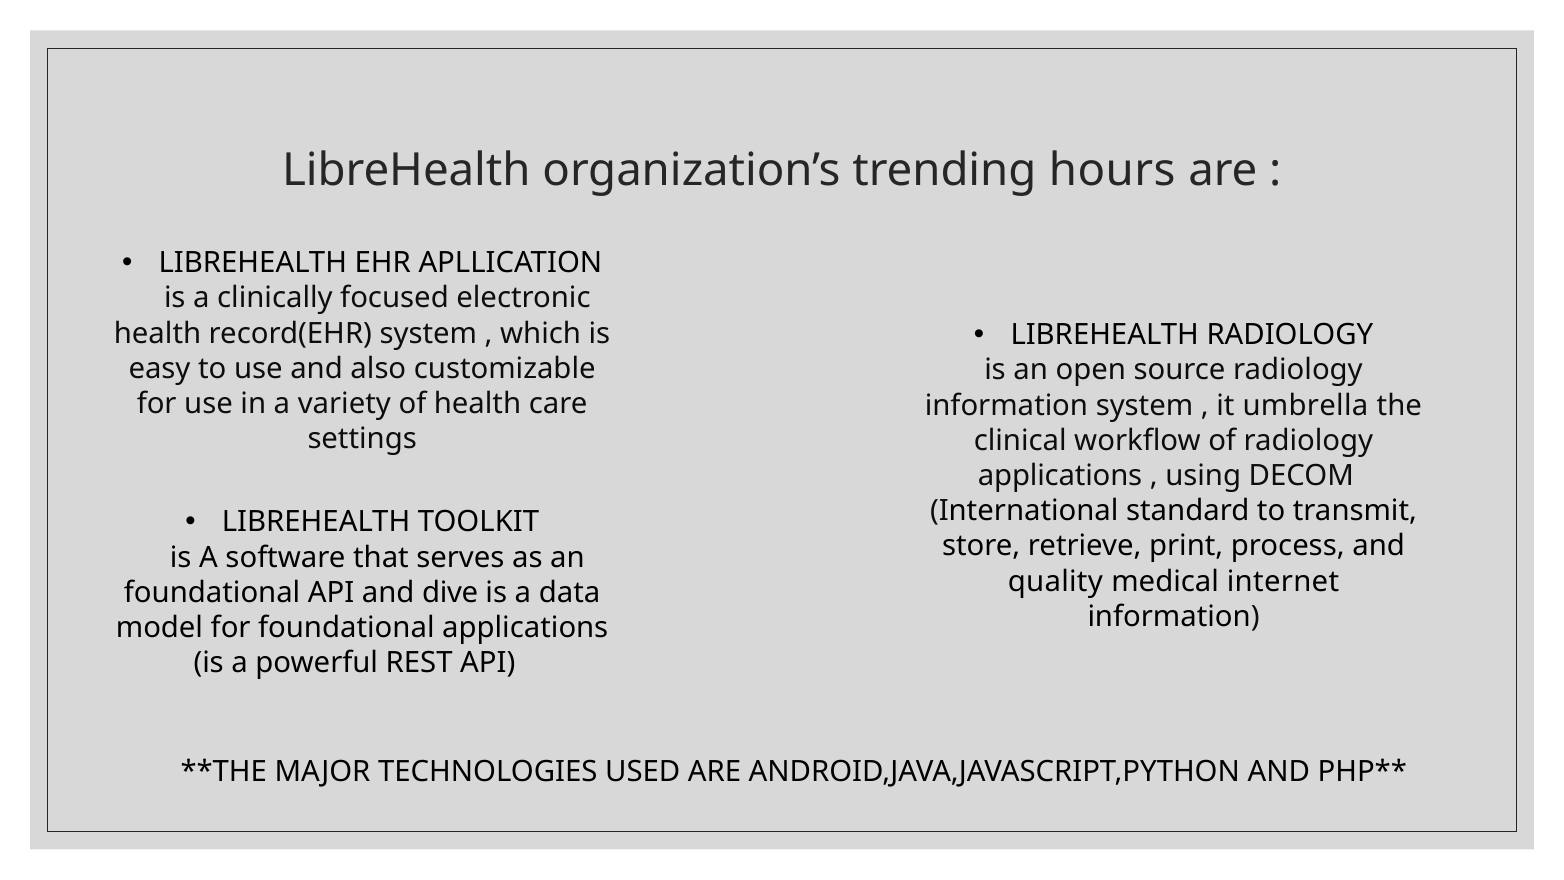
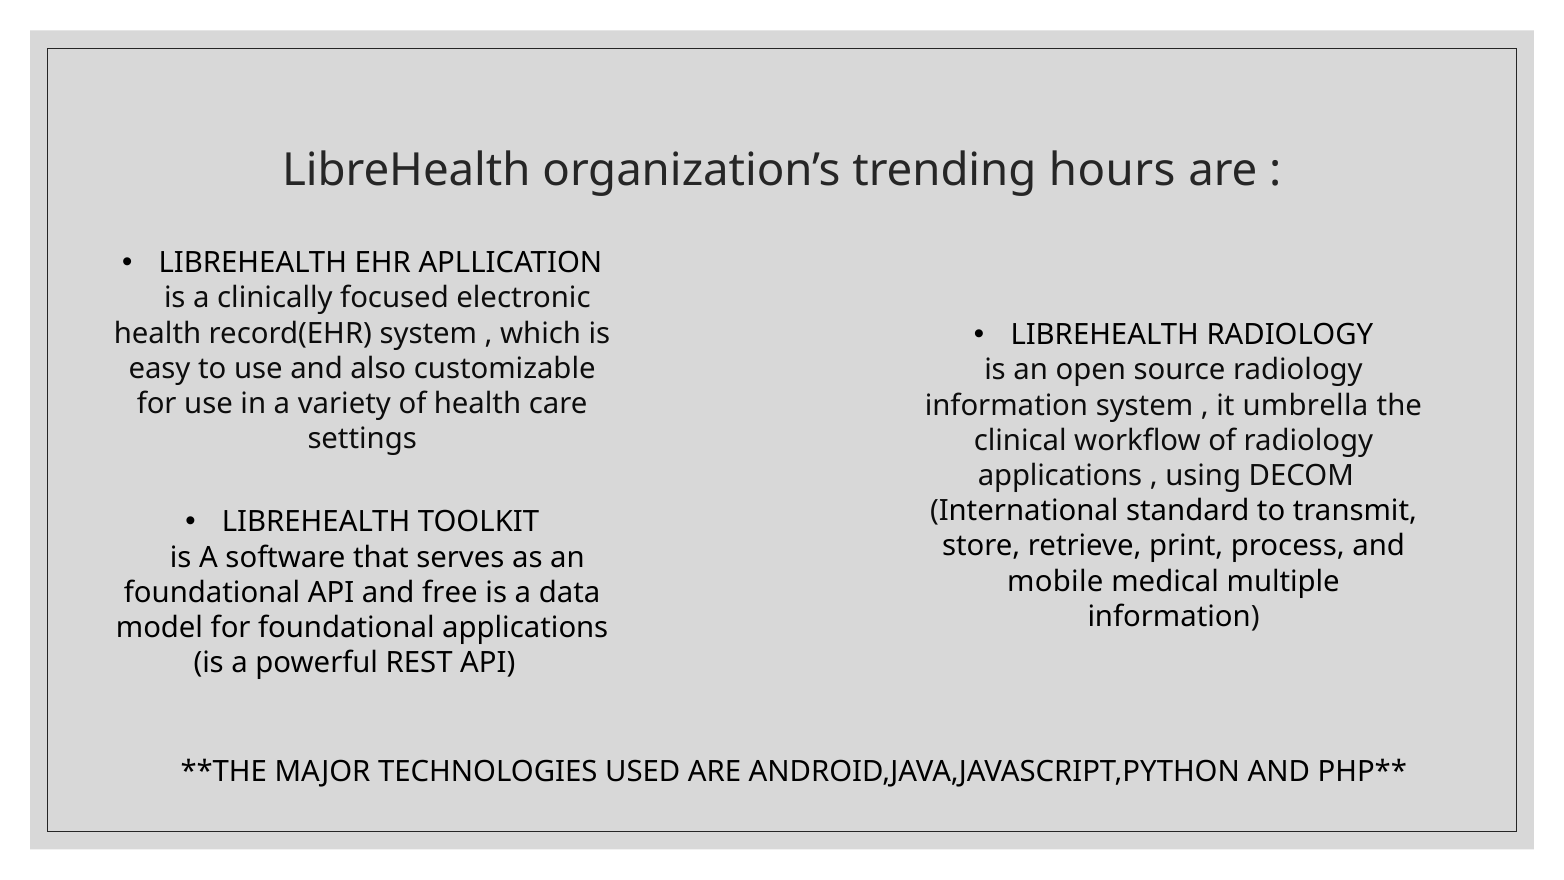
quality: quality -> mobile (1055, 581)
internet: internet -> multiple (1283, 581)
dive: dive -> free (450, 592)
